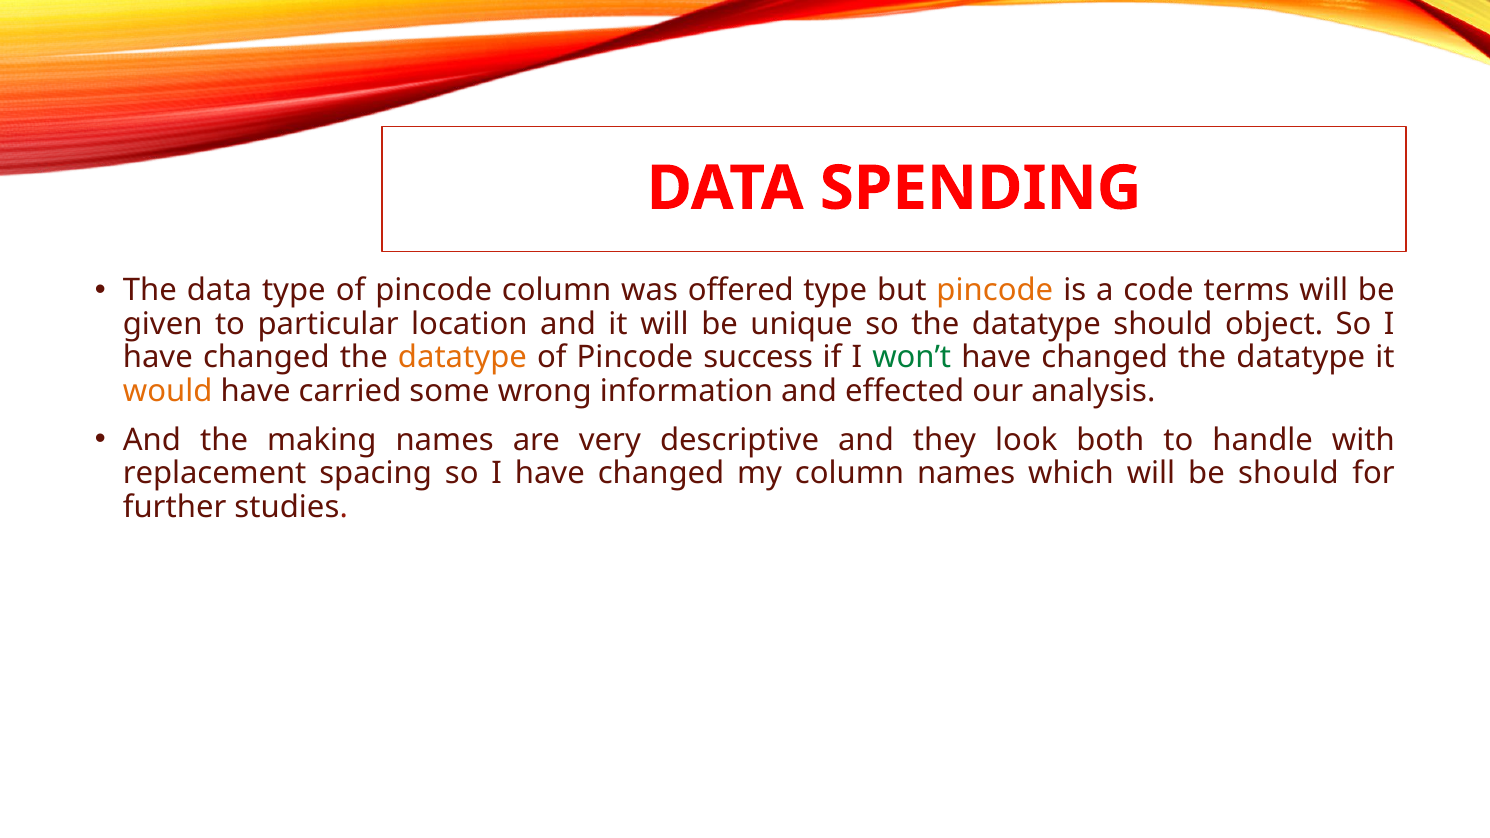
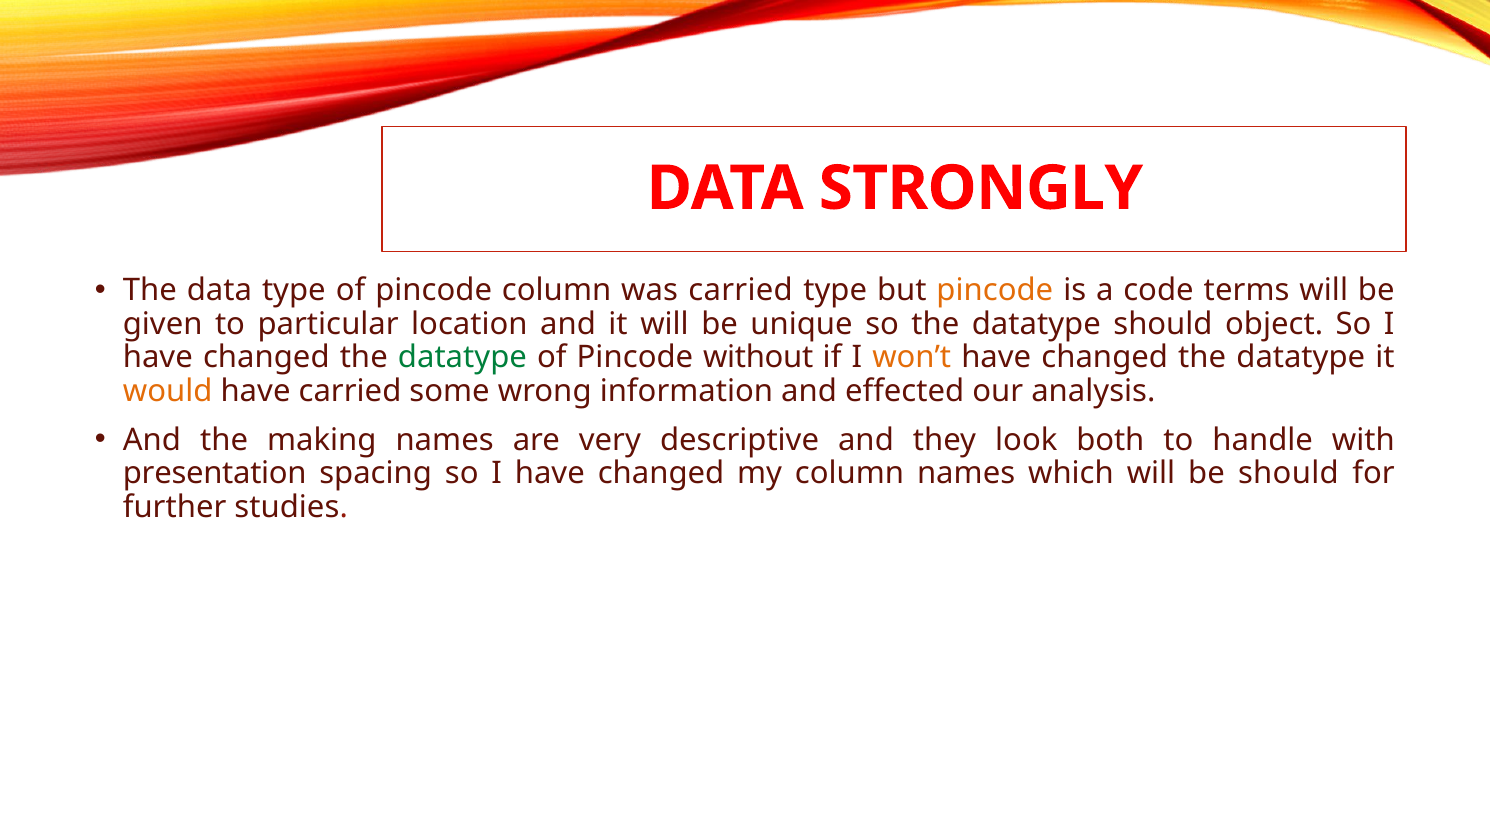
SPENDING: SPENDING -> STRONGLY (981, 188)
was offered: offered -> carried (741, 290)
datatype colour: orange -> green (462, 357)
success: success -> without (758, 357)
won’t colour: green -> orange (912, 357)
replacement: replacement -> presentation (215, 474)
